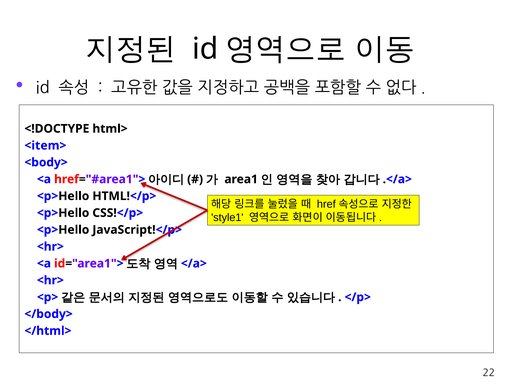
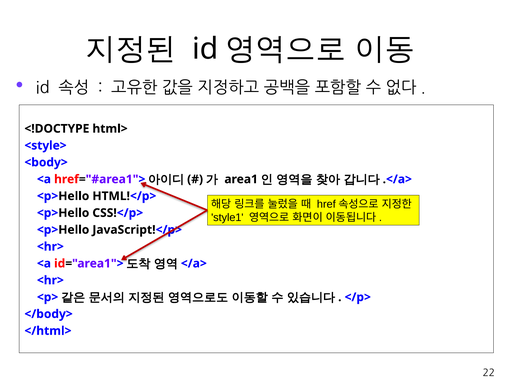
<item>: <item> -> <style> (46, 146)
